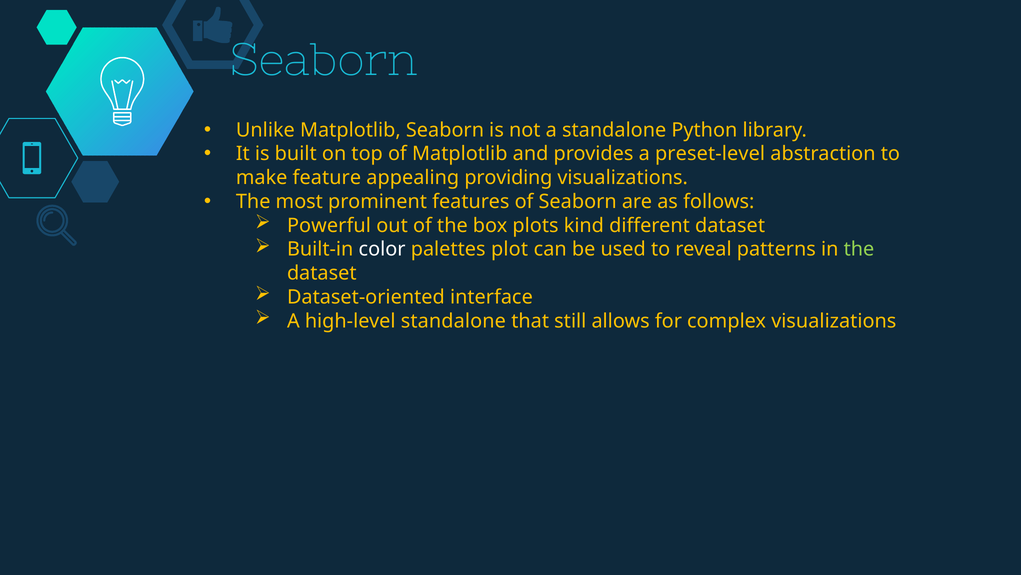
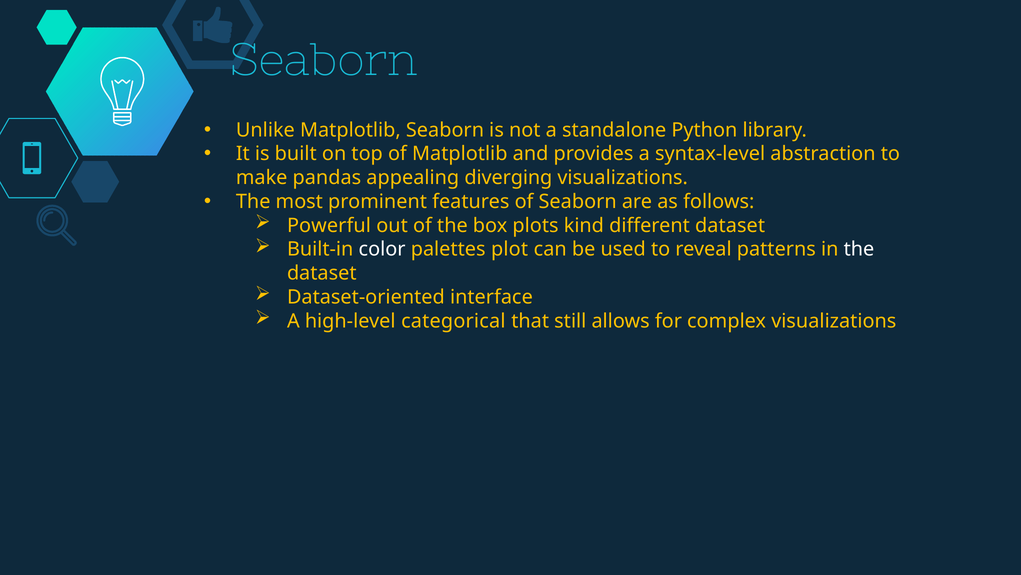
preset-level: preset-level -> syntax-level (710, 154)
feature: feature -> pandas (327, 178)
providing: providing -> diverging (508, 178)
the colour: light green -> white (859, 249)
high-level standalone: standalone -> categorical (453, 321)
